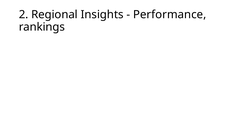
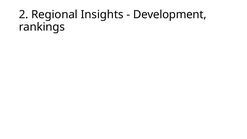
Performance: Performance -> Development (170, 15)
